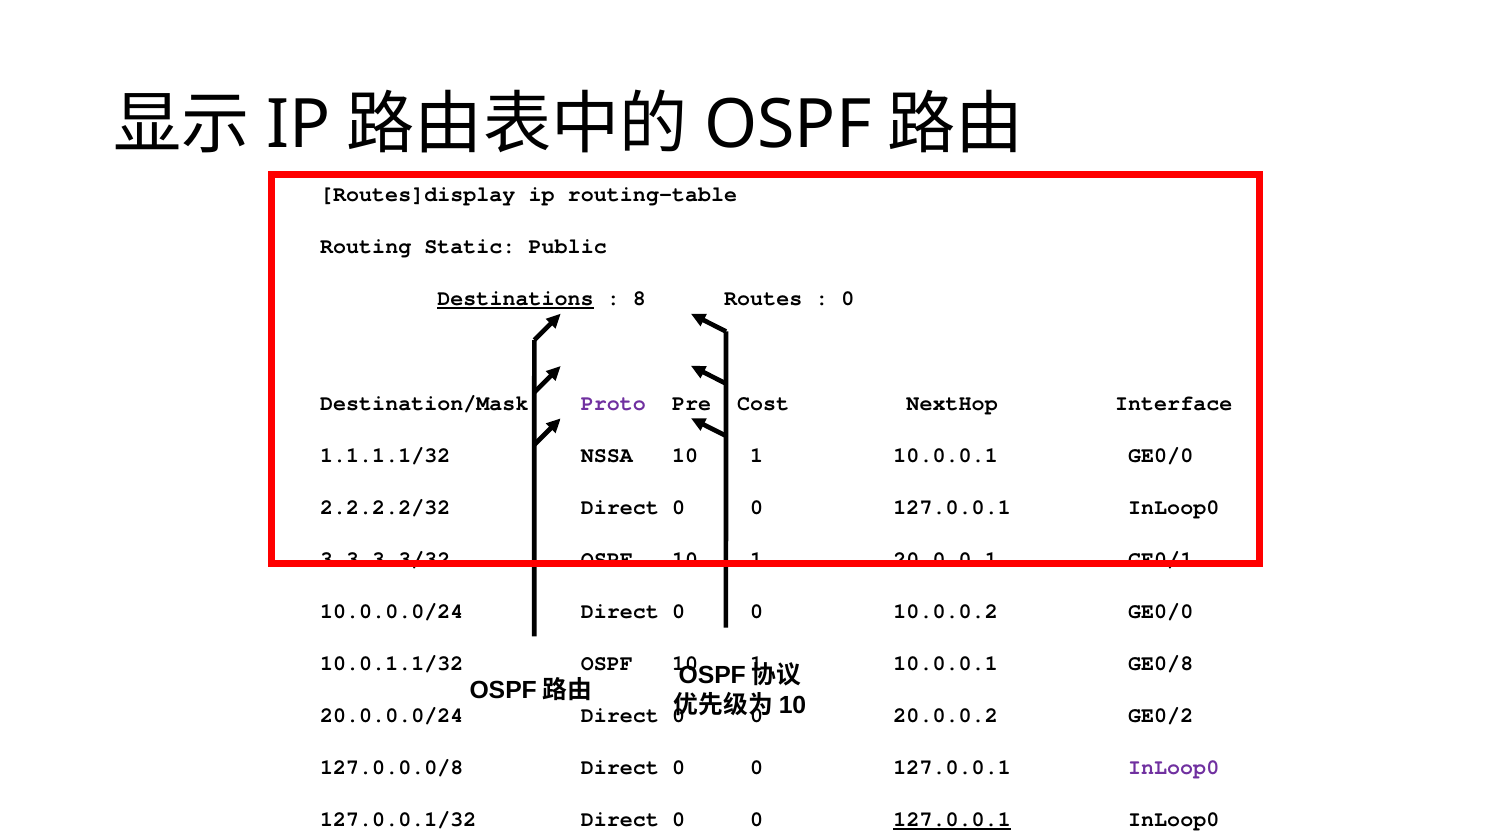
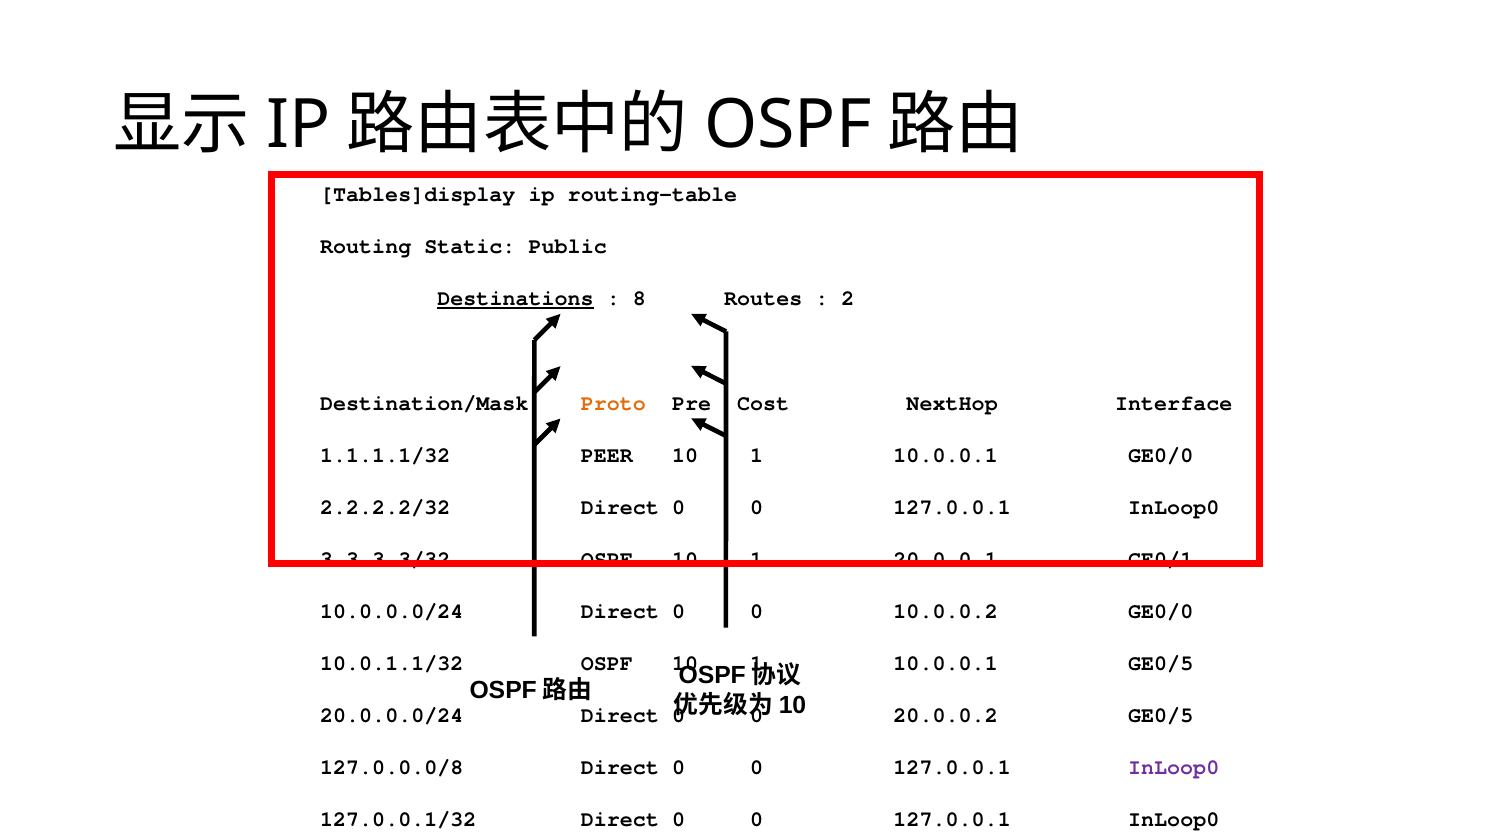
Routes]display: Routes]display -> Tables]display (418, 194)
0: 0 -> 2 (848, 298)
Proto colour: purple -> orange (613, 403)
NSSA: NSSA -> PEER (607, 455)
10.0.0.1 GE0/8: GE0/8 -> GE0/5 (1161, 663)
20.0.0.2 GE0/2: GE0/2 -> GE0/5 (1161, 715)
127.0.0.1 underline: present -> none (952, 819)
